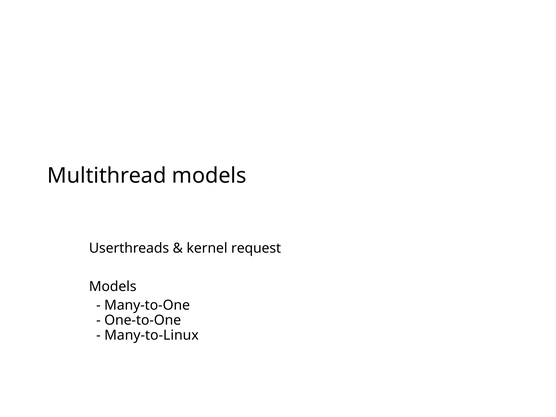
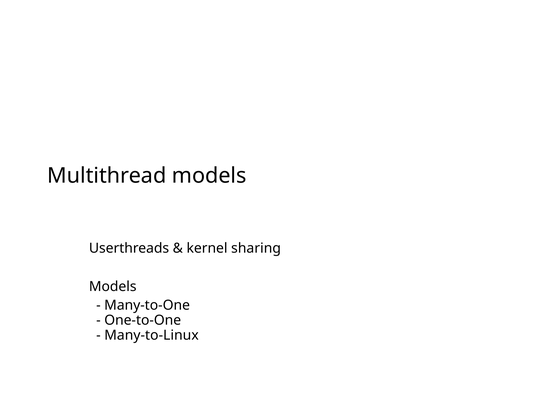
request: request -> sharing (256, 248)
